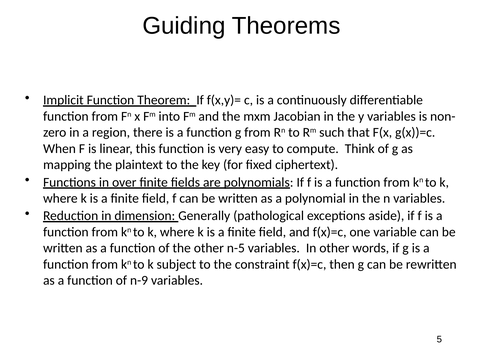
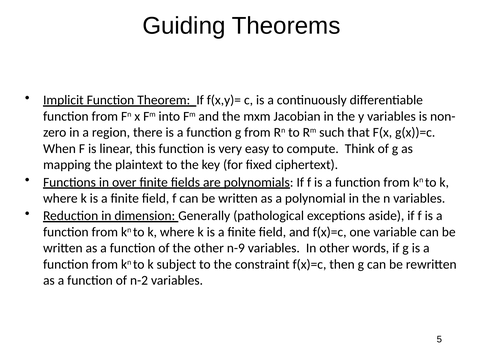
n-5: n-5 -> n-9 (236, 248)
n-9: n-9 -> n-2 (139, 280)
